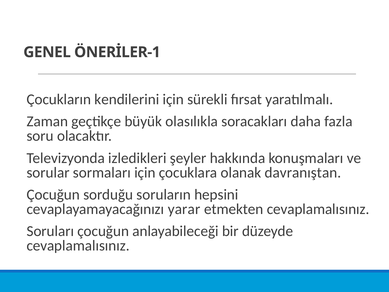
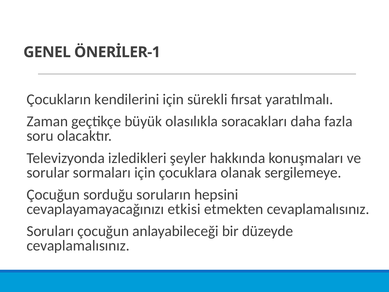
davranıştan: davranıştan -> sergilemeye (303, 172)
yarar: yarar -> etkisi (184, 209)
